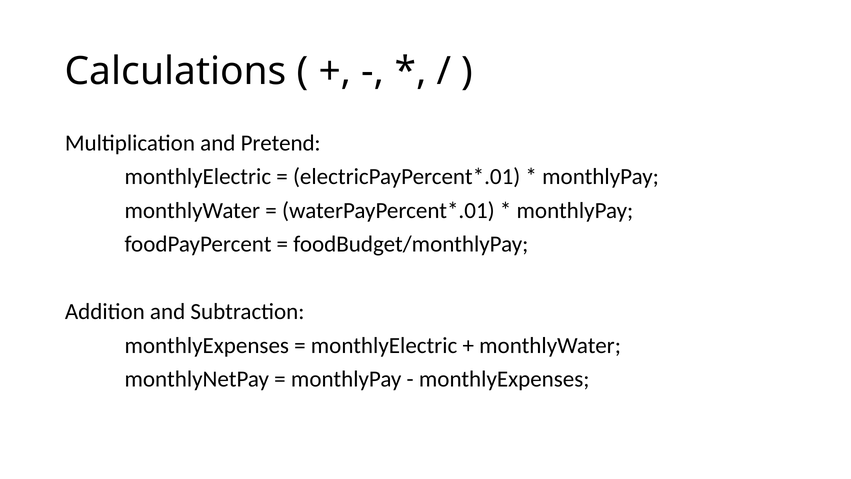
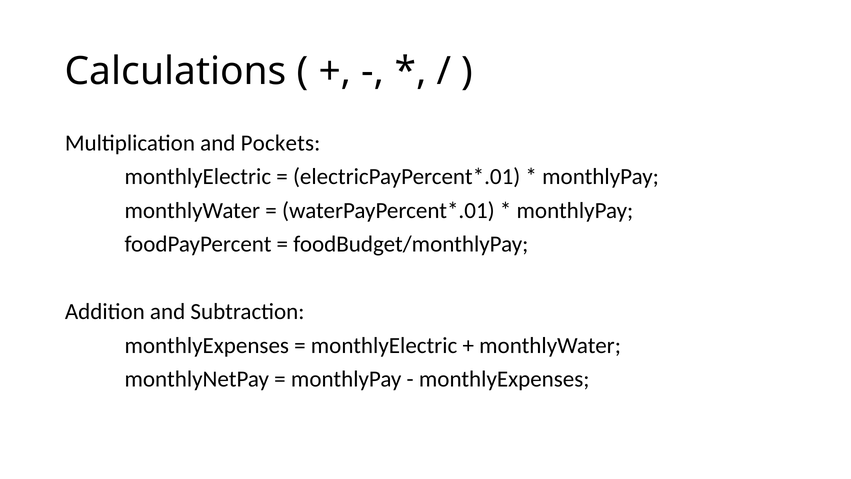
Pretend: Pretend -> Pockets (281, 143)
